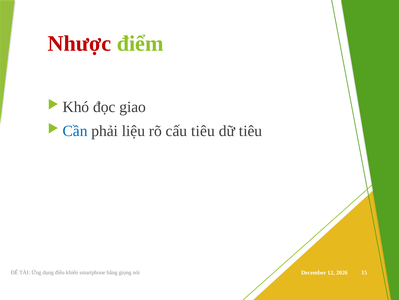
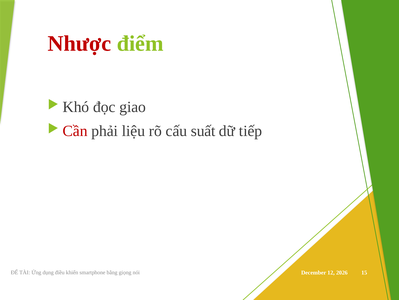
Cần colour: blue -> red (75, 131)
cấu tiêu: tiêu -> suất (203, 131)
dữ tiêu: tiêu -> tiếp (251, 131)
